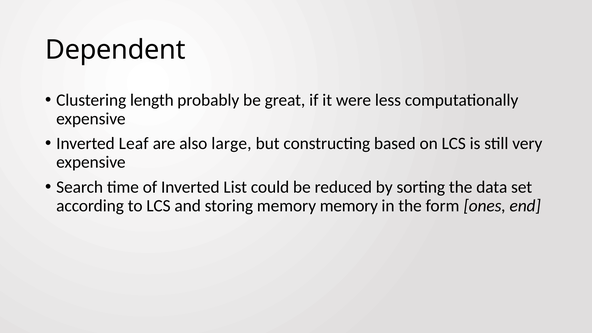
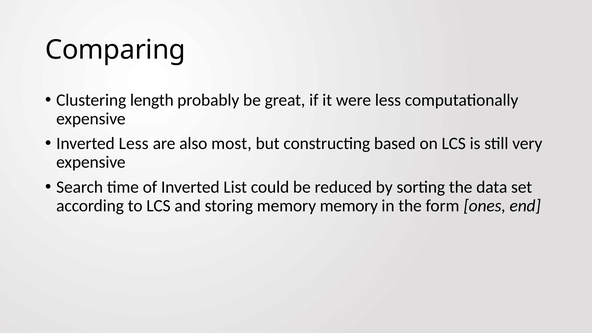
Dependent: Dependent -> Comparing (115, 50)
Inverted Leaf: Leaf -> Less (134, 144)
large: large -> most (231, 144)
